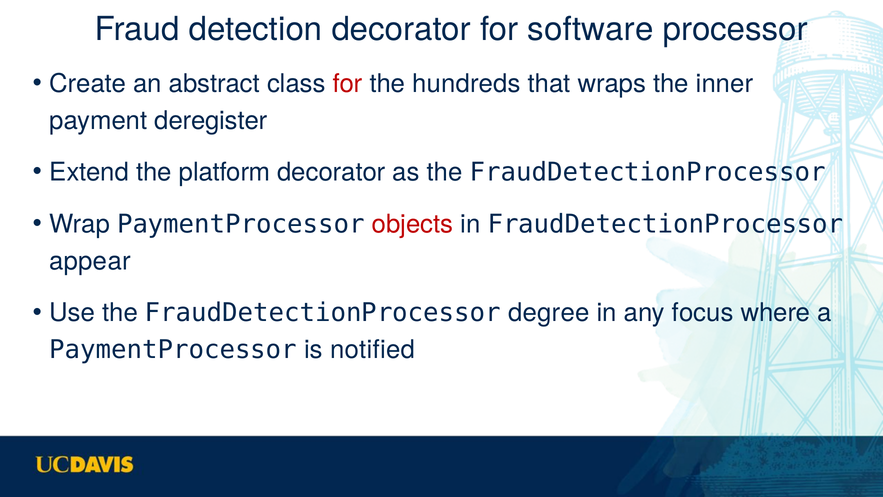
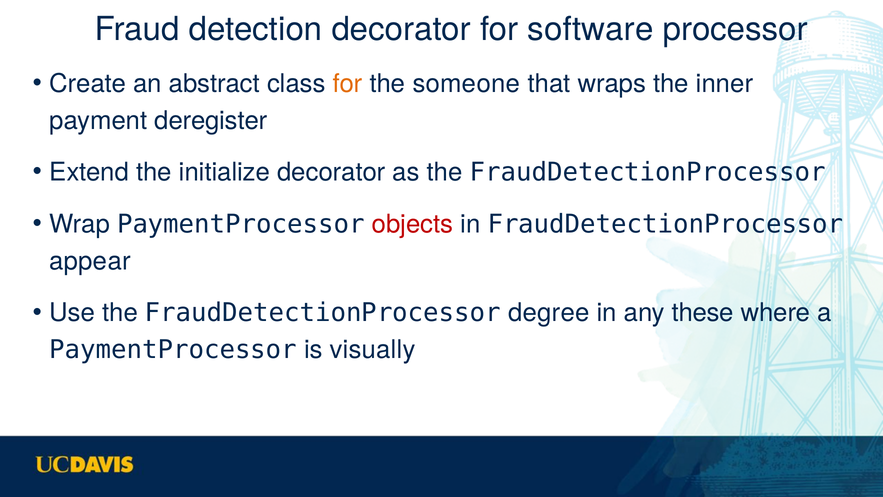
for colour: red -> orange (348, 84)
hundreds: hundreds -> someone (466, 84)
platform: platform -> initialize (225, 172)
focus: focus -> these (703, 313)
notified: notified -> visually (373, 350)
